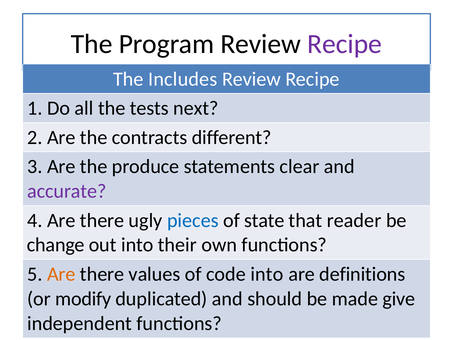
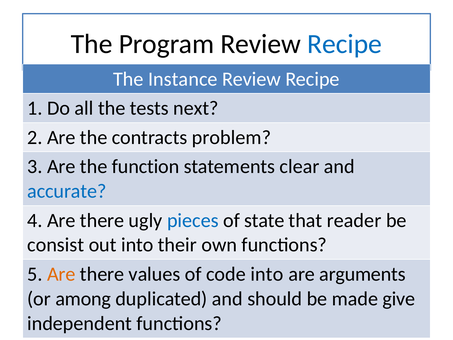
Recipe colour: purple -> blue (345, 44)
Includes: Includes -> Instance (183, 79)
different: different -> problem (232, 137)
produce: produce -> function (146, 166)
accurate colour: purple -> blue (67, 191)
change: change -> consist (56, 245)
definitions: definitions -> arguments (362, 274)
modify: modify -> among (83, 299)
